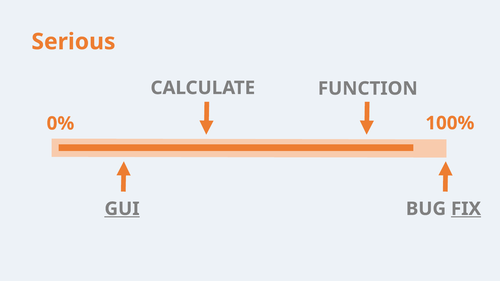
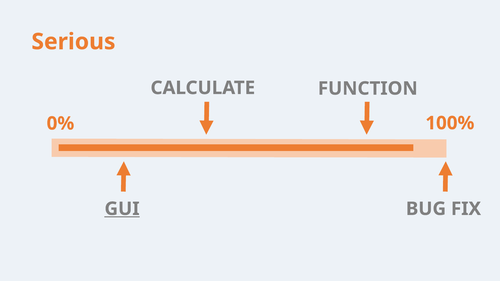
FIX underline: present -> none (466, 209)
